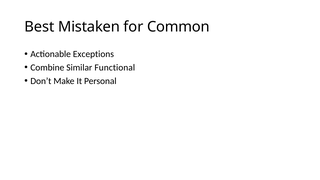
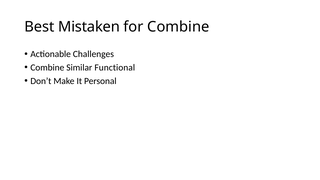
for Common: Common -> Combine (178, 27)
Exceptions: Exceptions -> Challenges (93, 54)
